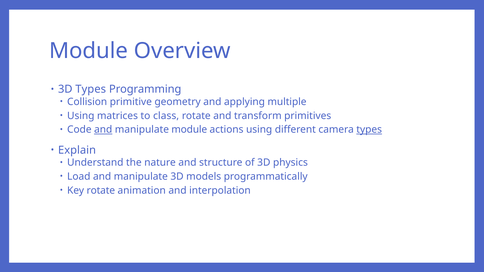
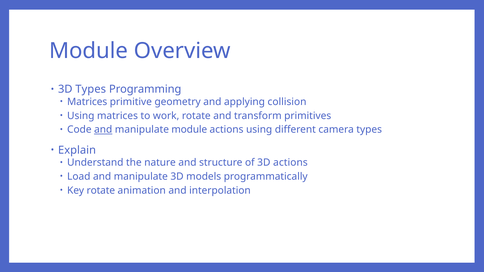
Collision: Collision -> Matrices (87, 102)
multiple: multiple -> collision (287, 102)
class: class -> work (166, 116)
types underline: present -> none (369, 130)
3D physics: physics -> actions (290, 163)
